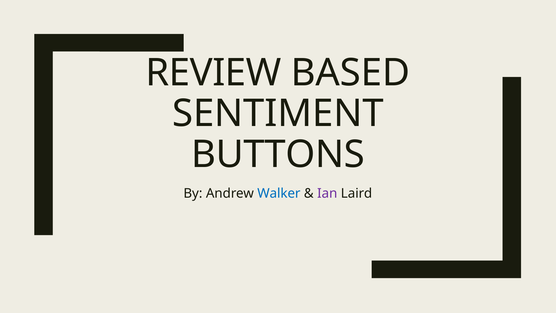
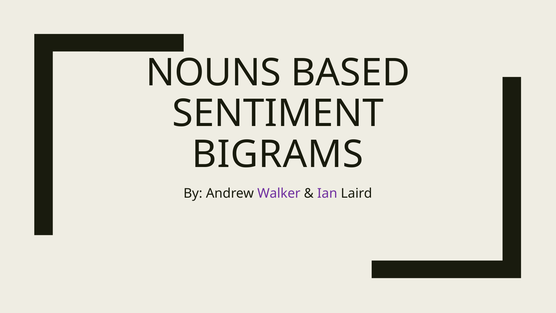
REVIEW: REVIEW -> NOUNS (213, 73)
BUTTONS: BUTTONS -> BIGRAMS (278, 154)
Walker colour: blue -> purple (279, 193)
